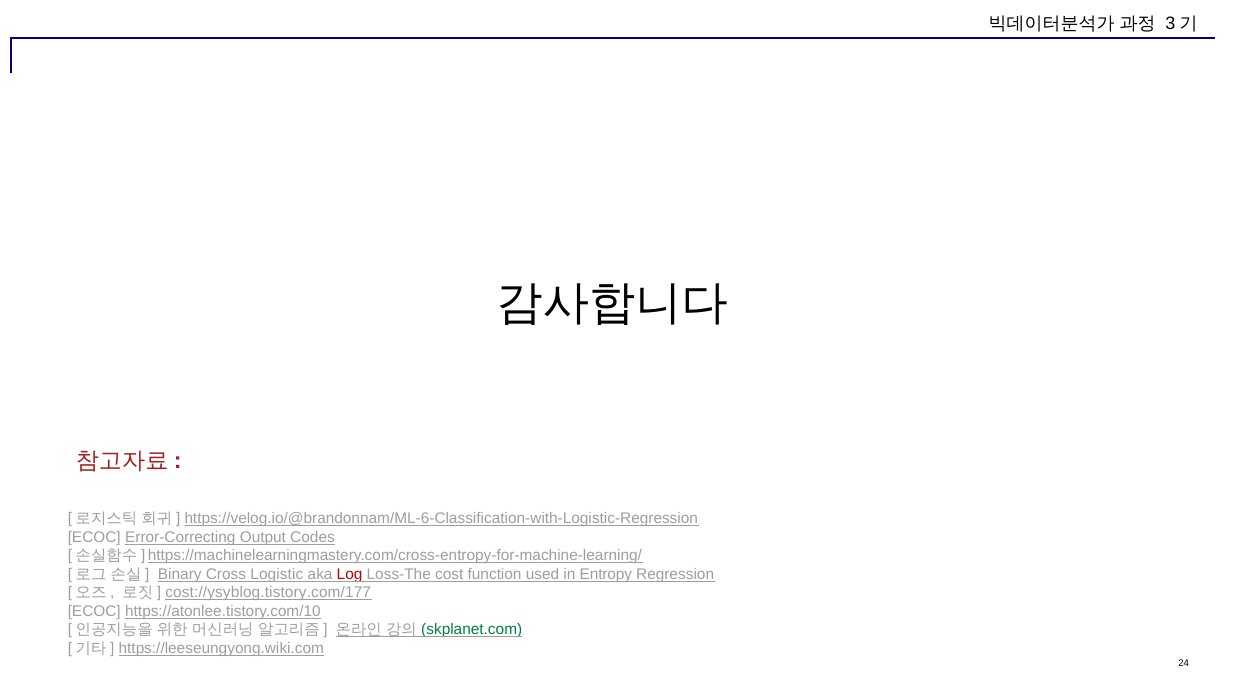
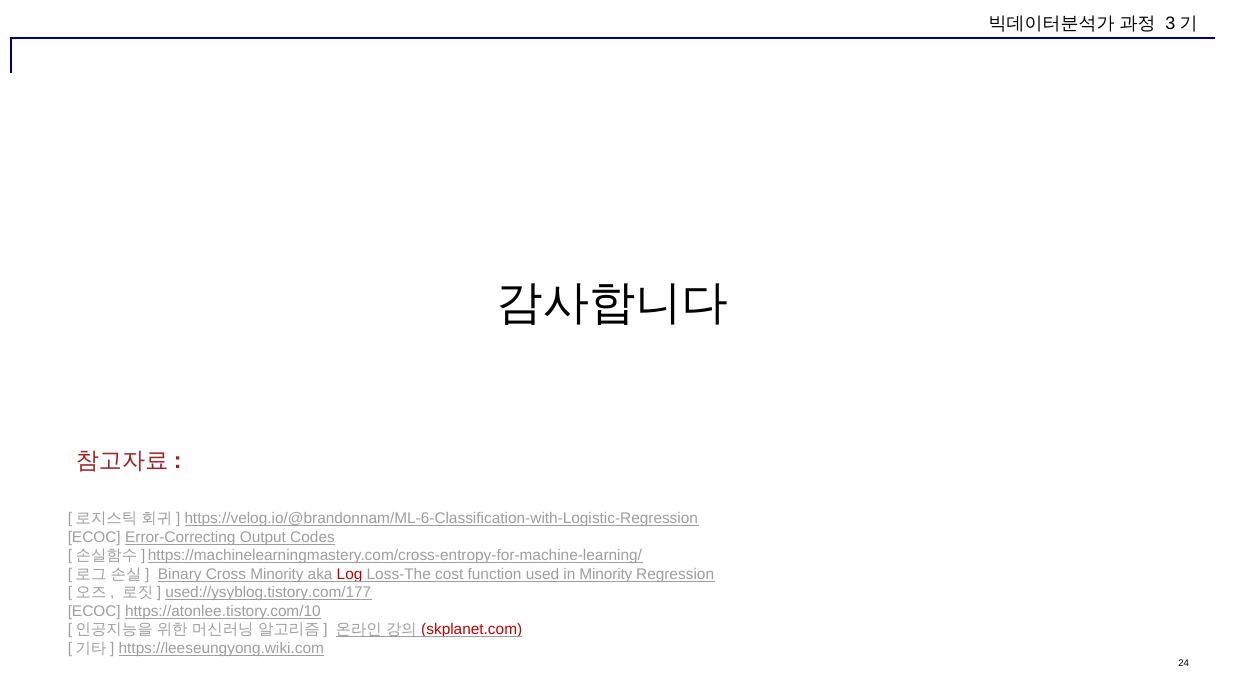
Cross Logistic: Logistic -> Minority (277, 574)
in Entropy: Entropy -> Minority (606, 574)
cost://ysyblog.tistory.com/177: cost://ysyblog.tistory.com/177 -> used://ysyblog.tistory.com/177 (268, 593)
skplanet.com colour: green -> red (472, 630)
